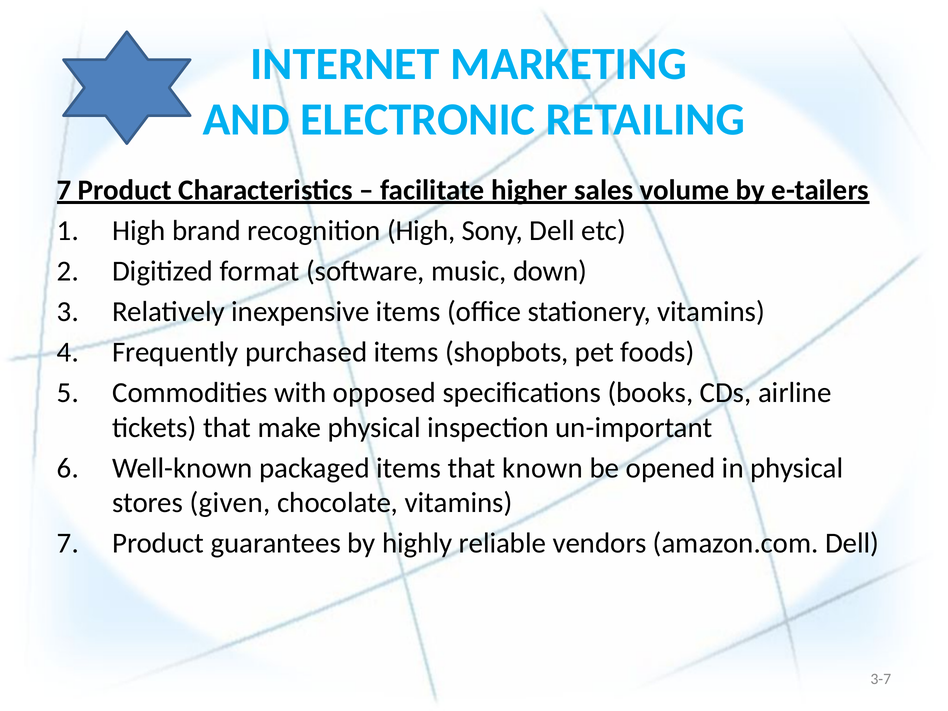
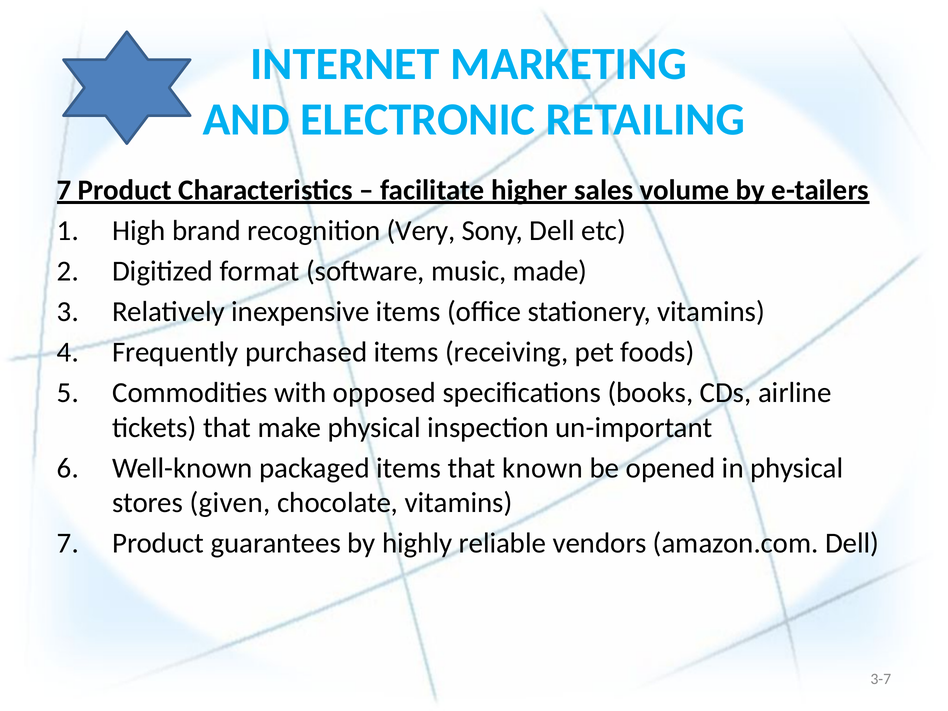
recognition High: High -> Very (421, 231)
down: down -> made (550, 271)
shopbots: shopbots -> receiving (507, 352)
